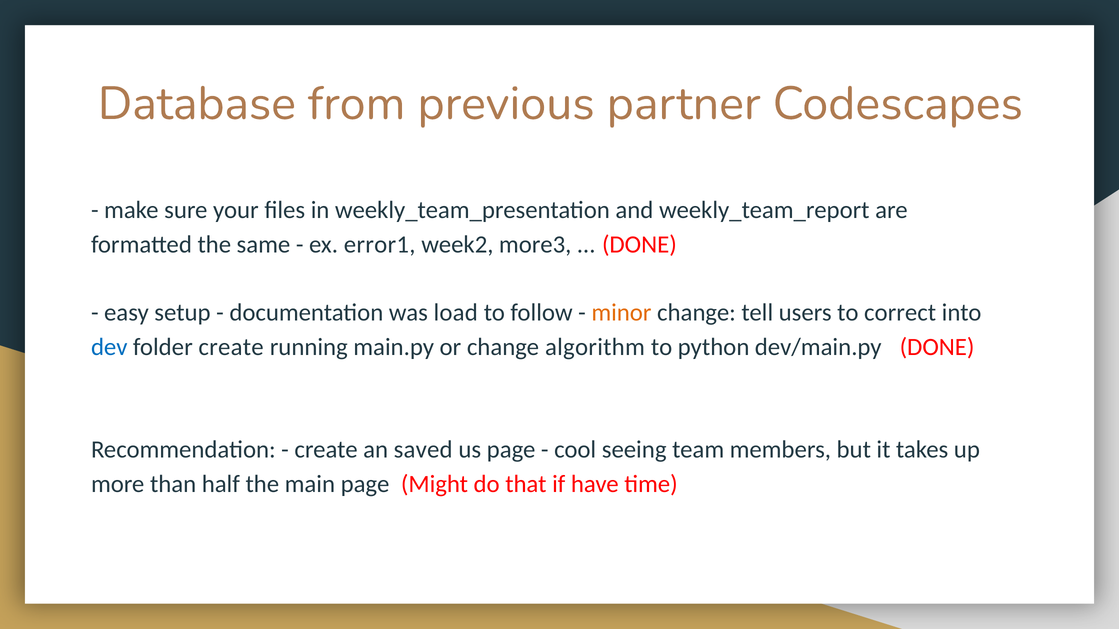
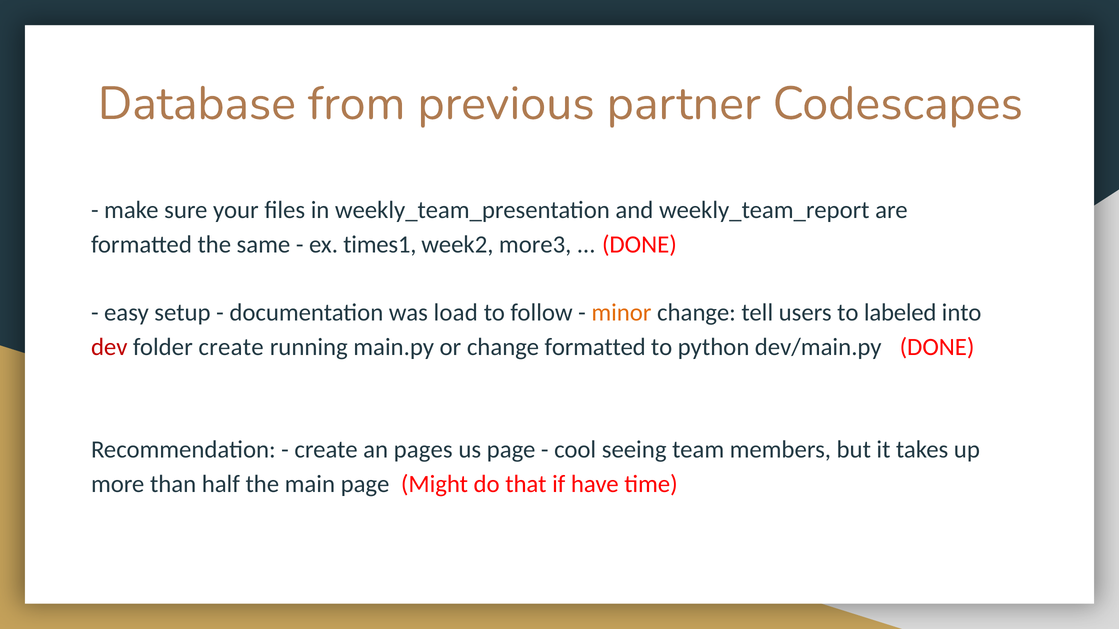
error1: error1 -> times1 (380, 245)
correct: correct -> labeled (900, 313)
dev colour: blue -> red (109, 347)
change algorithm: algorithm -> formatted (595, 347)
saved: saved -> pages (423, 450)
